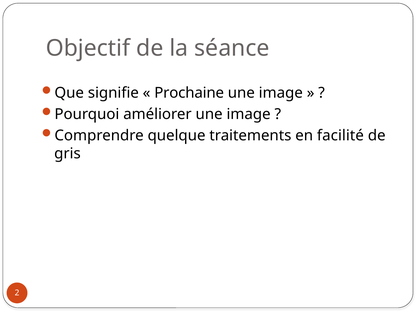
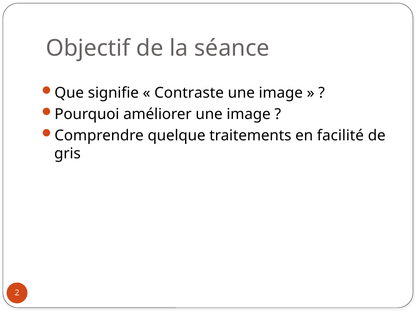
Prochaine: Prochaine -> Contraste (189, 93)
